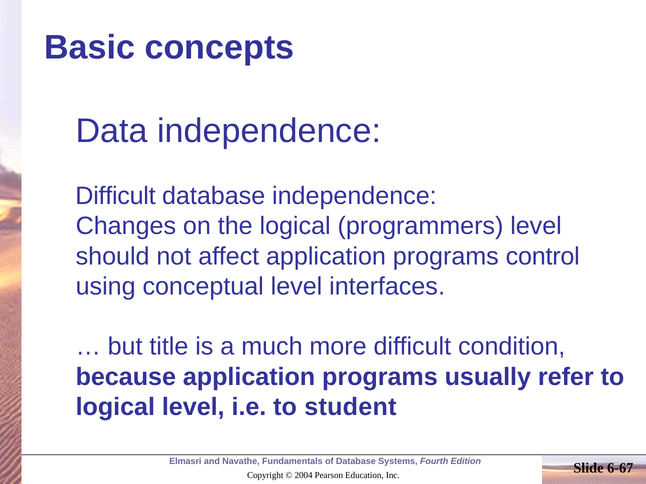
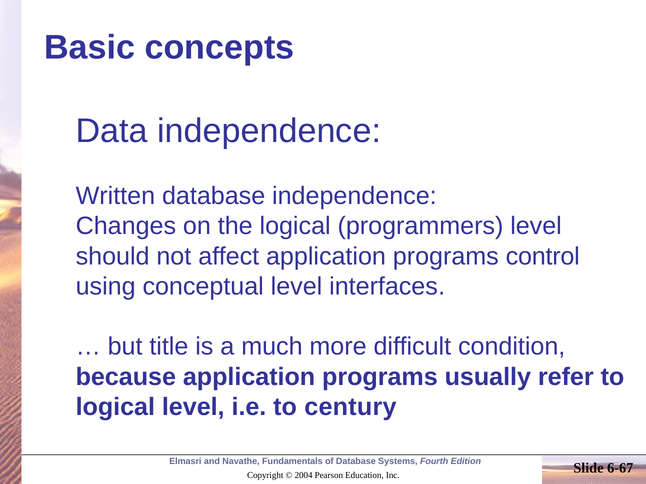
Difficult: Difficult -> Written (115, 196)
student: student -> century (350, 407)
